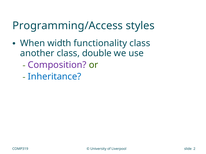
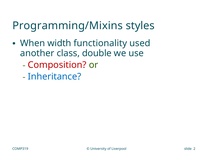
Programming/Access: Programming/Access -> Programming/Mixins (68, 26)
functionality class: class -> used (140, 43)
Composition colour: purple -> red (57, 65)
